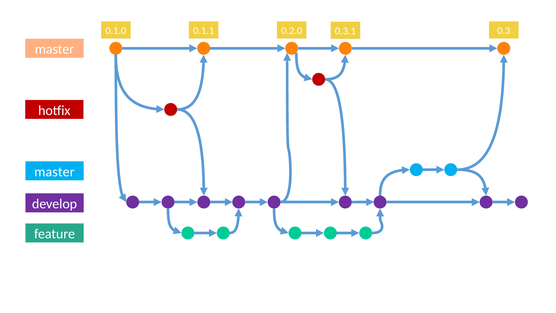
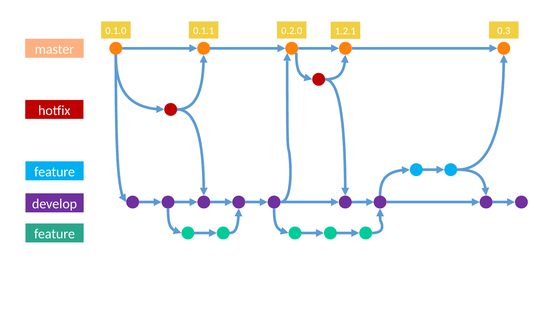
0.3.1: 0.3.1 -> 1.2.1 (345, 31)
master: master -> feature (55, 172)
